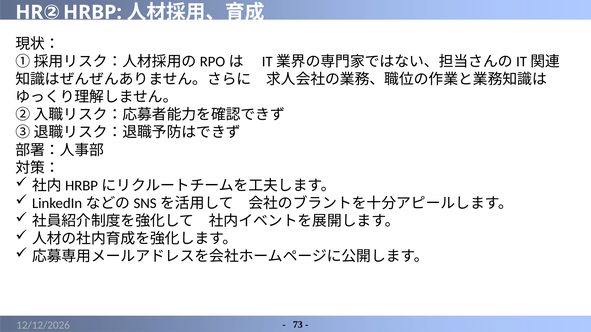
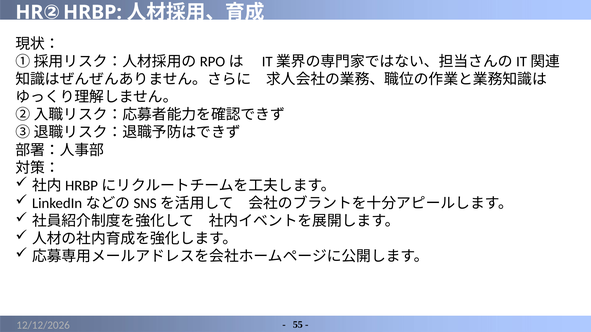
73: 73 -> 55 (298, 325)
